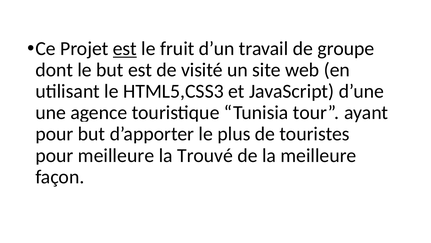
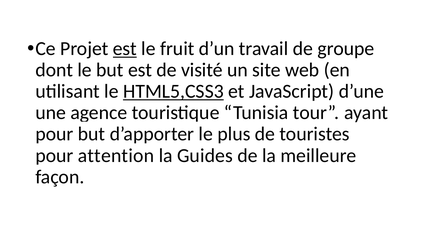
HTML5,CSS3 underline: none -> present (173, 91)
meilleure: meilleure -> attention (116, 155)
Trouvé: Trouvé -> Guides (205, 155)
